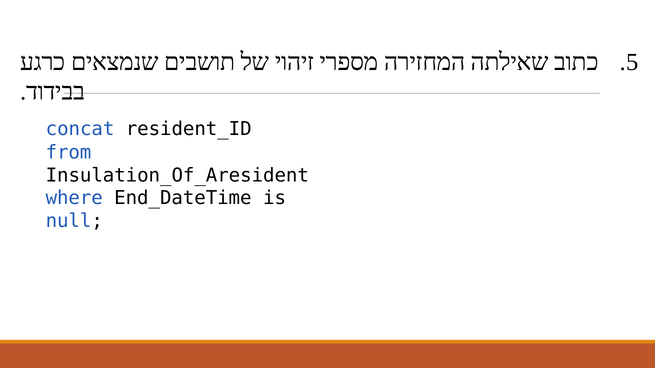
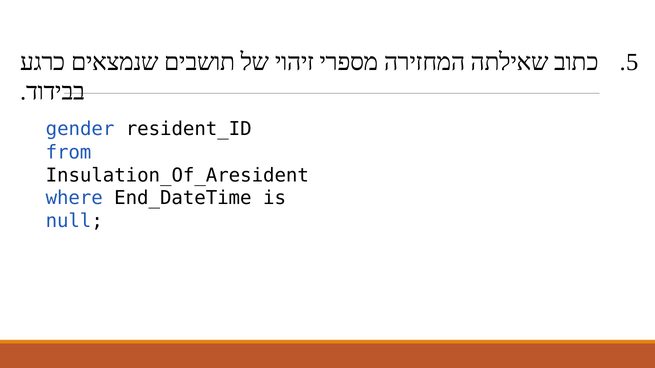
concat: concat -> gender (80, 129)
